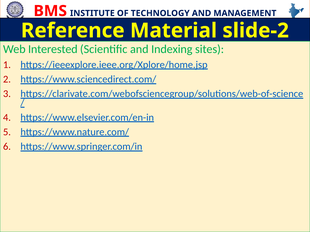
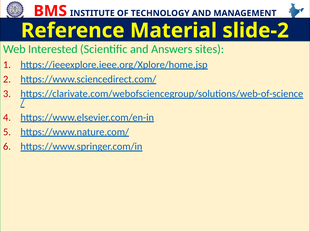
Indexing: Indexing -> Answers (172, 49)
